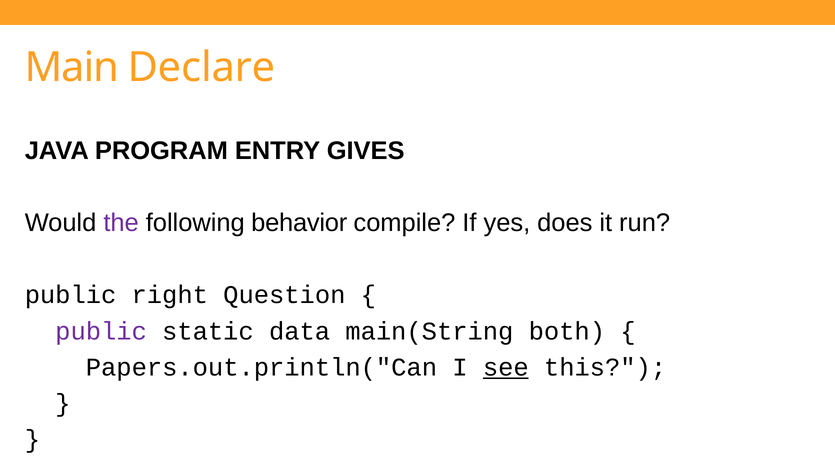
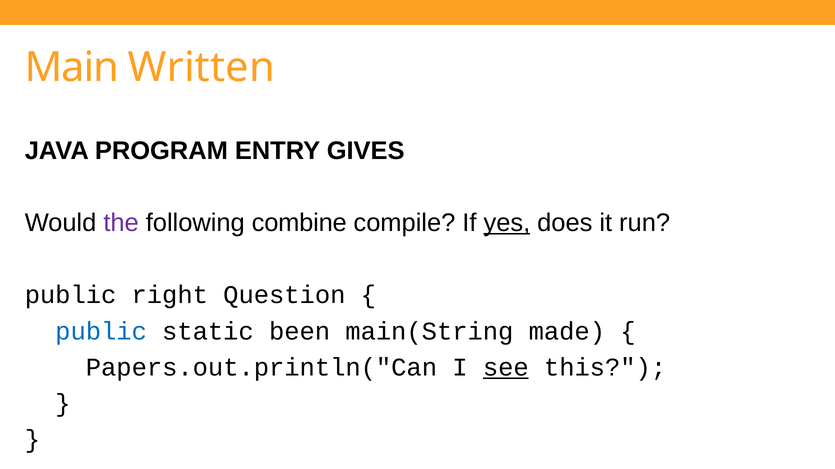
Declare: Declare -> Written (201, 68)
behavior: behavior -> combine (299, 223)
yes underline: none -> present (507, 223)
public colour: purple -> blue (101, 332)
data: data -> been (300, 332)
both: both -> made (567, 332)
